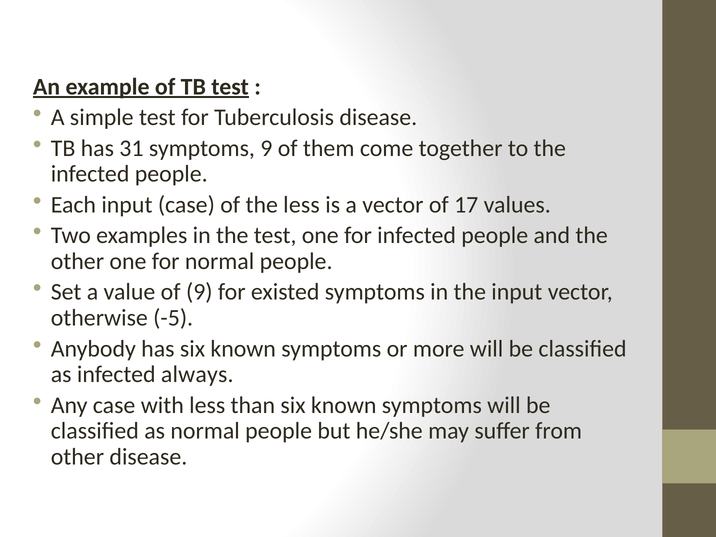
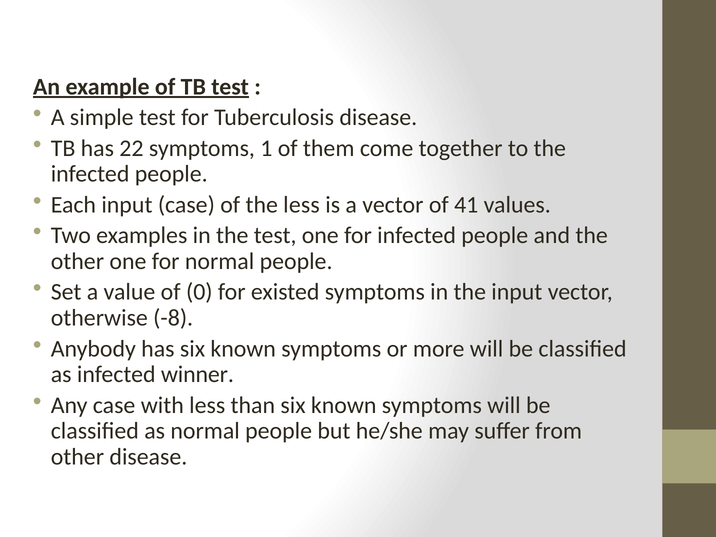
31: 31 -> 22 (131, 148)
symptoms 9: 9 -> 1 (266, 148)
17: 17 -> 41 (466, 205)
of 9: 9 -> 0 (199, 292)
-5: -5 -> -8 (173, 318)
always: always -> winner (197, 374)
